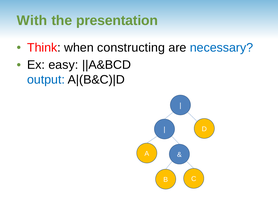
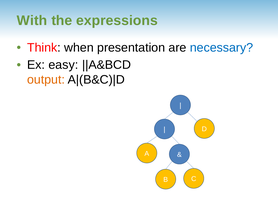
presentation: presentation -> expressions (117, 21)
constructing: constructing -> presentation (131, 48)
output colour: blue -> orange (46, 80)
